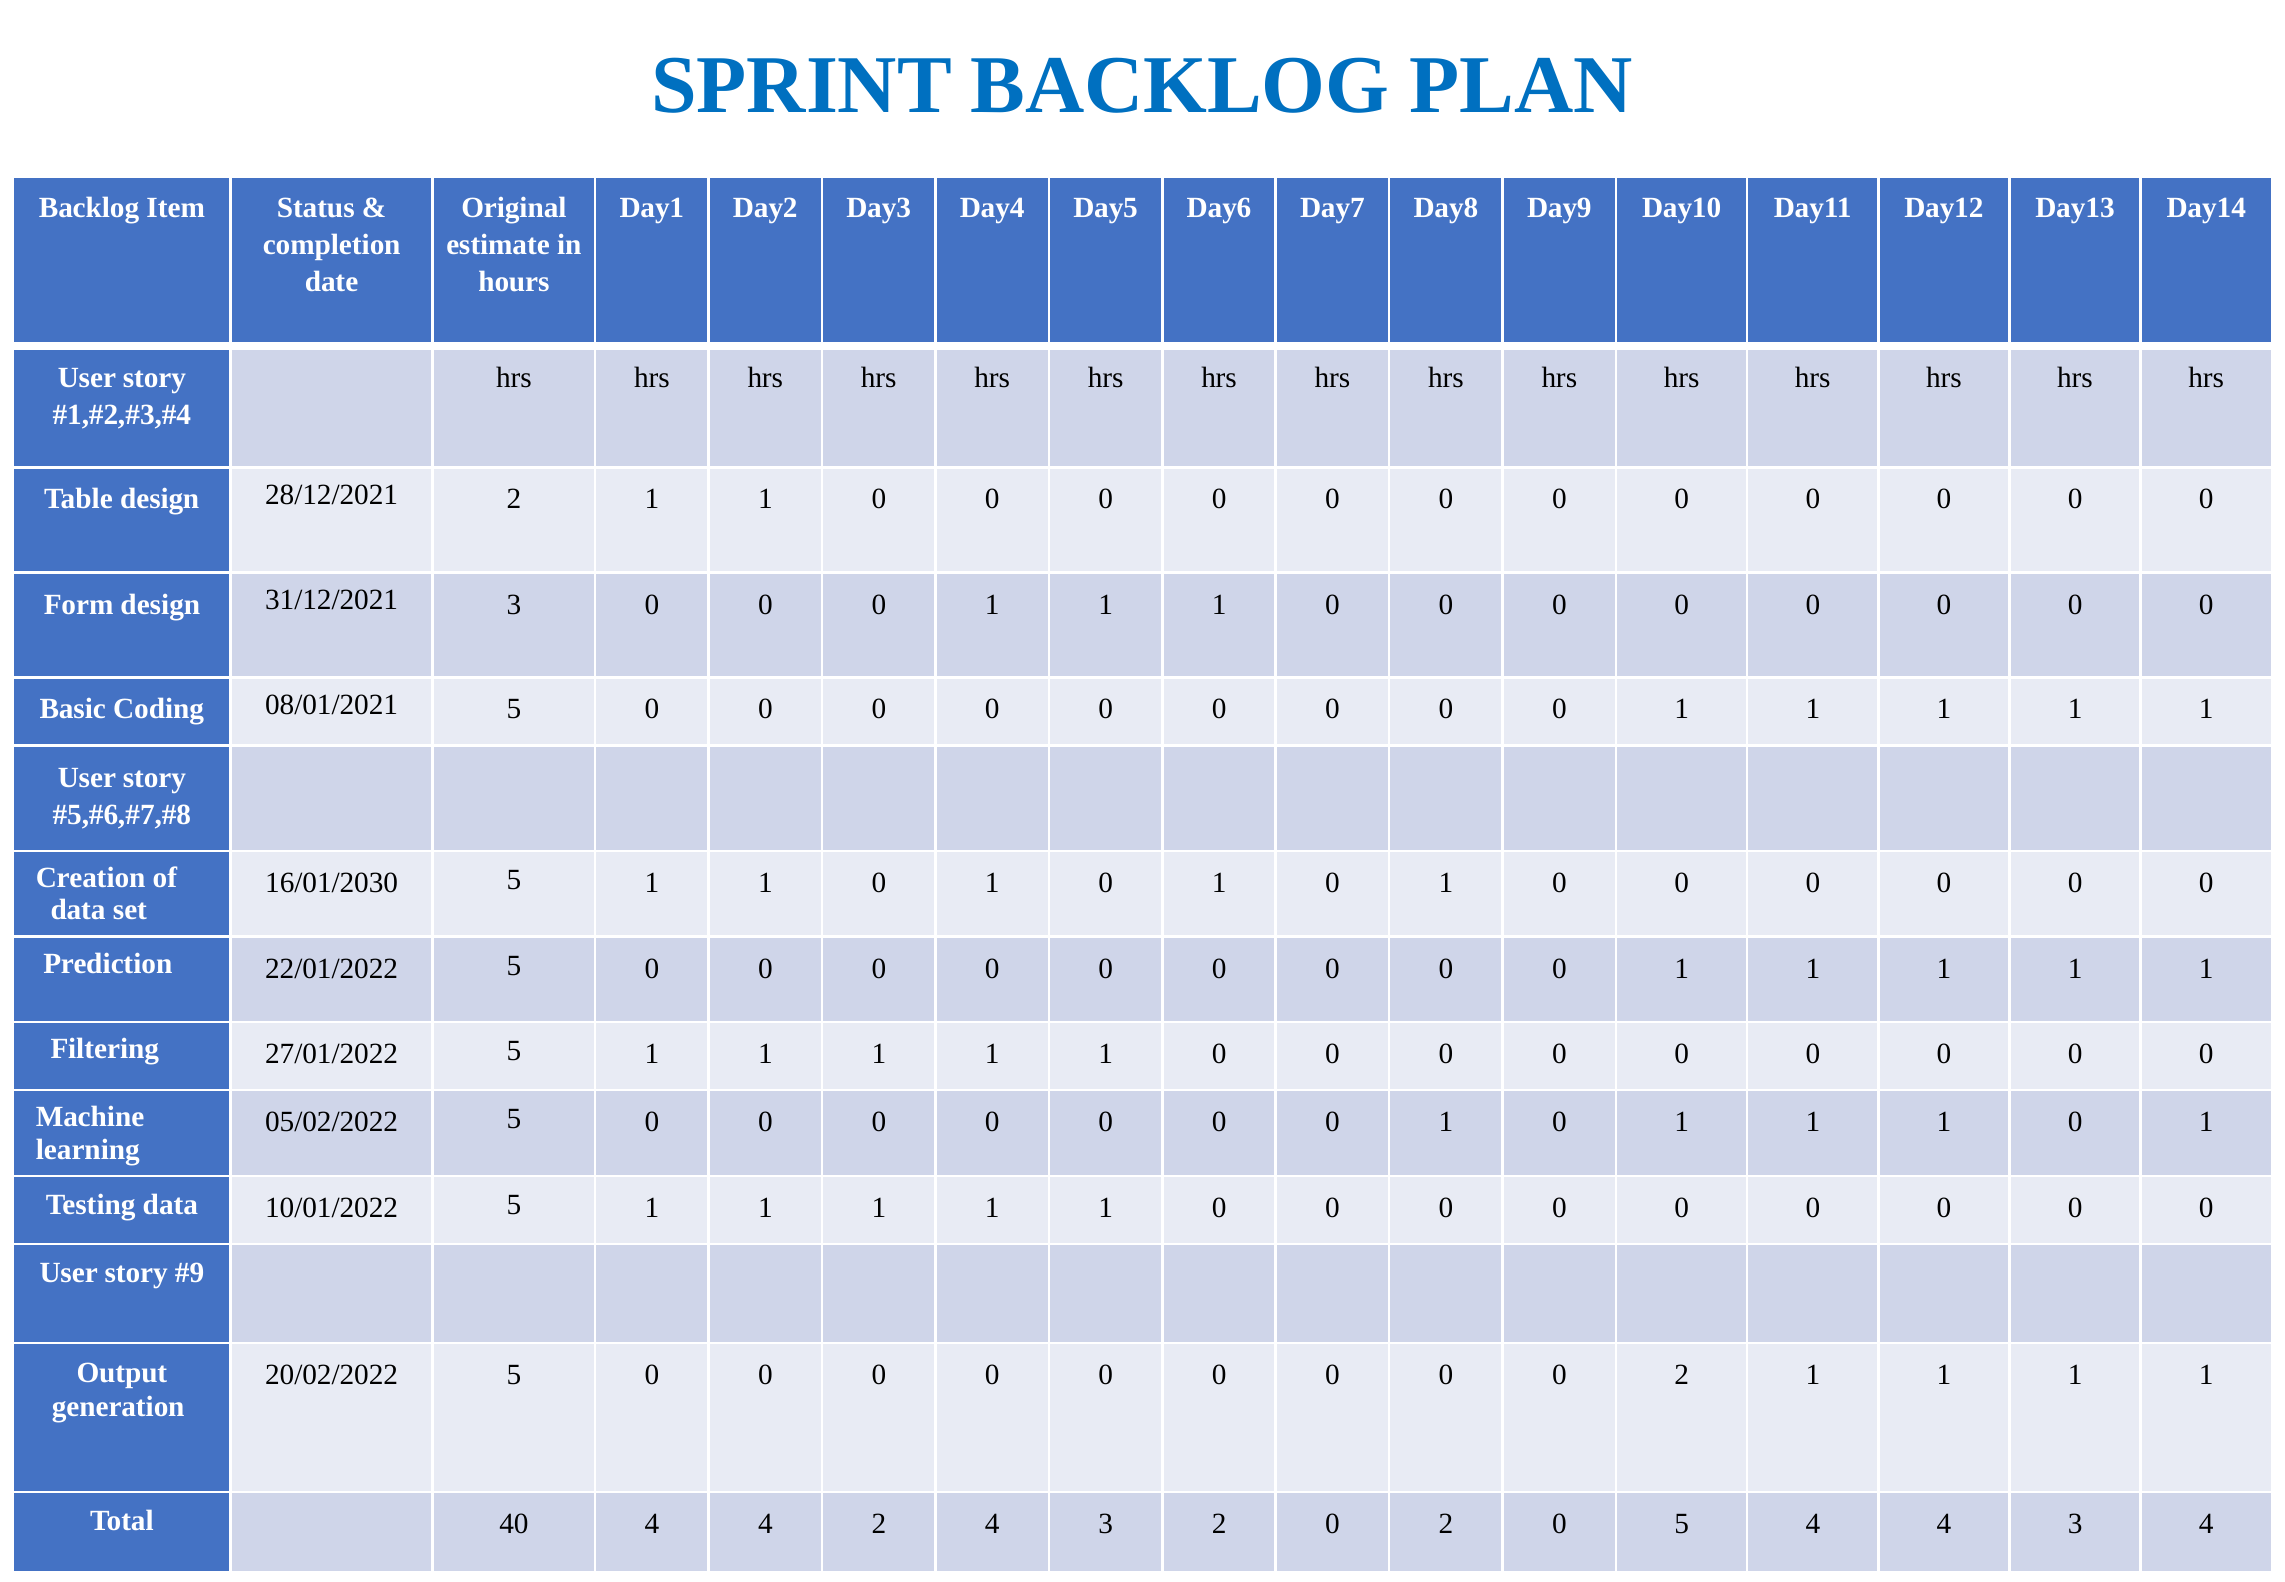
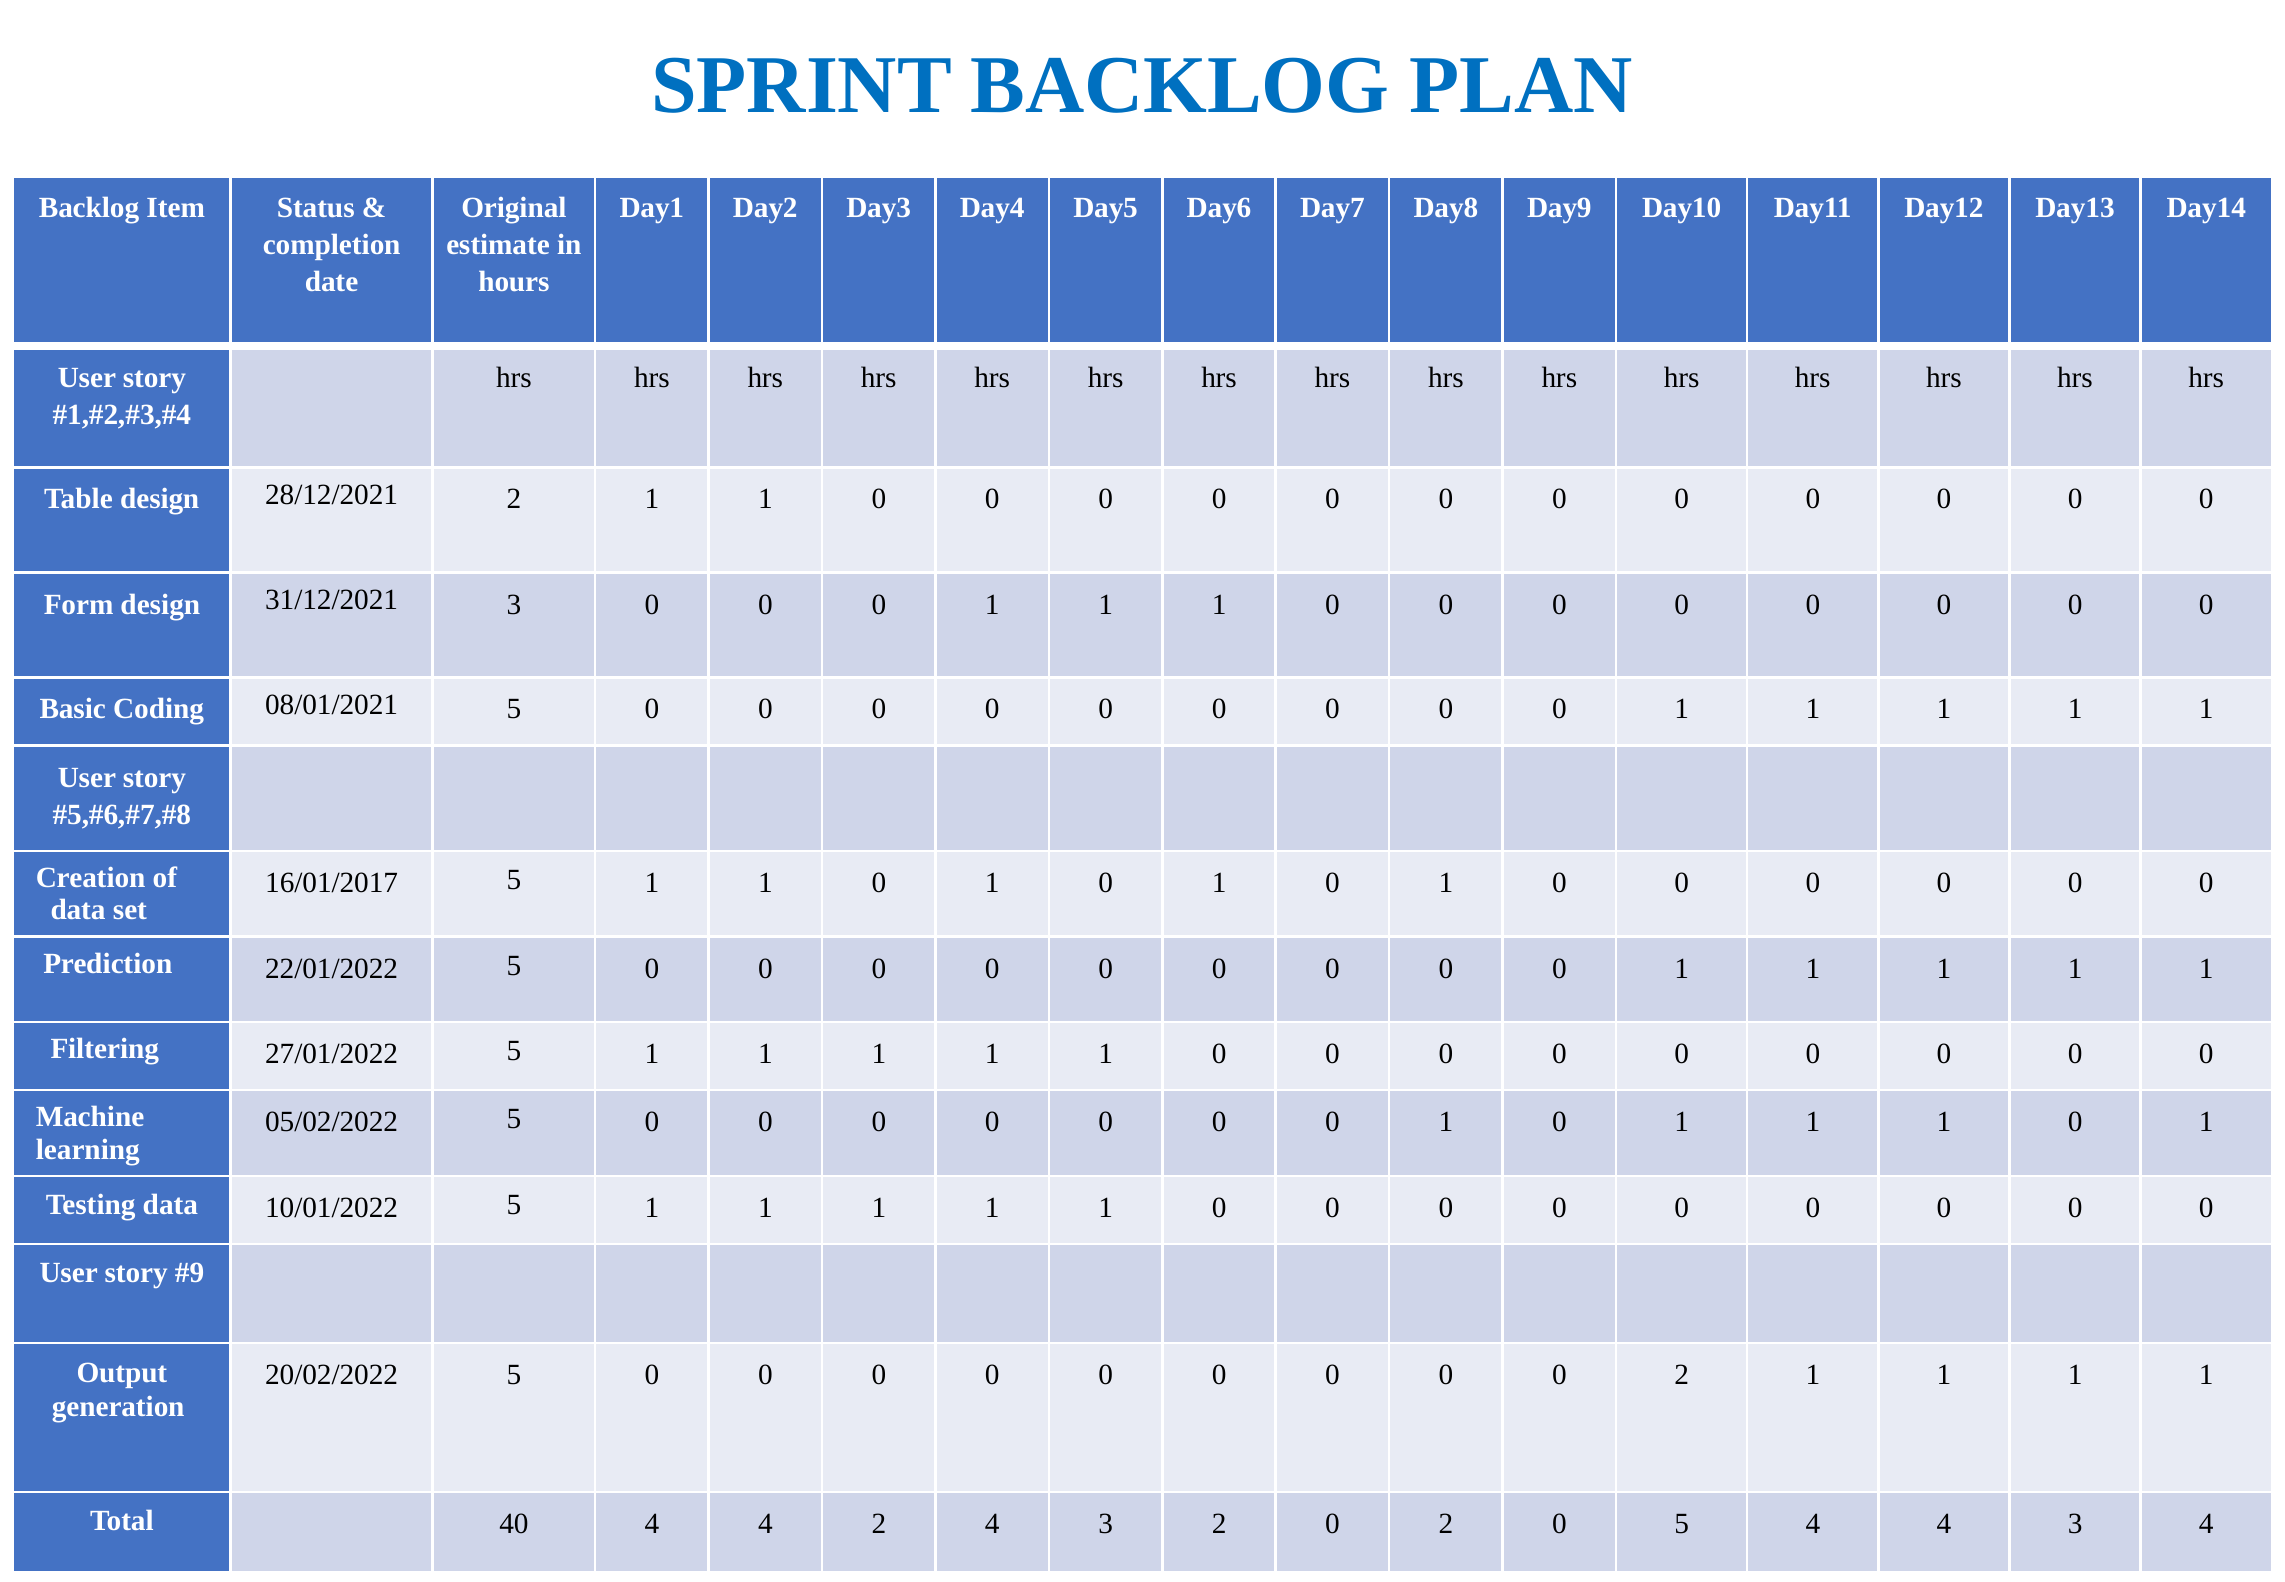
16/01/2030: 16/01/2030 -> 16/01/2017 (332, 883)
